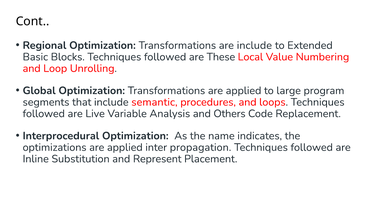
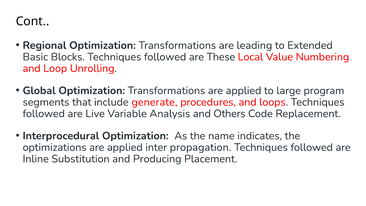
are include: include -> leading (254, 45)
semantic: semantic -> generate (154, 102)
Represent: Represent -> Producing (157, 159)
